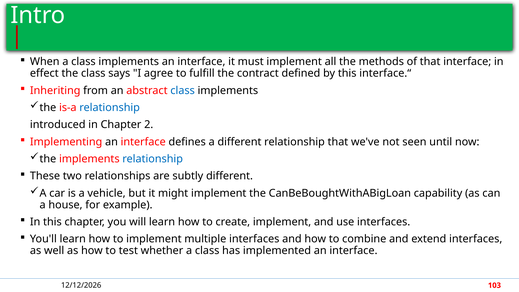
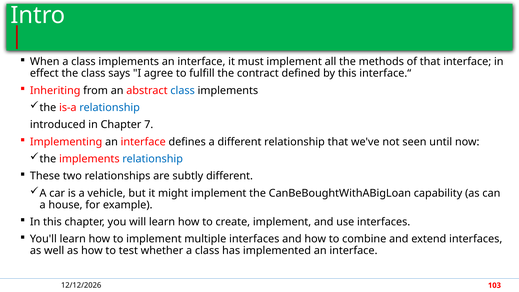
2: 2 -> 7 (149, 125)
